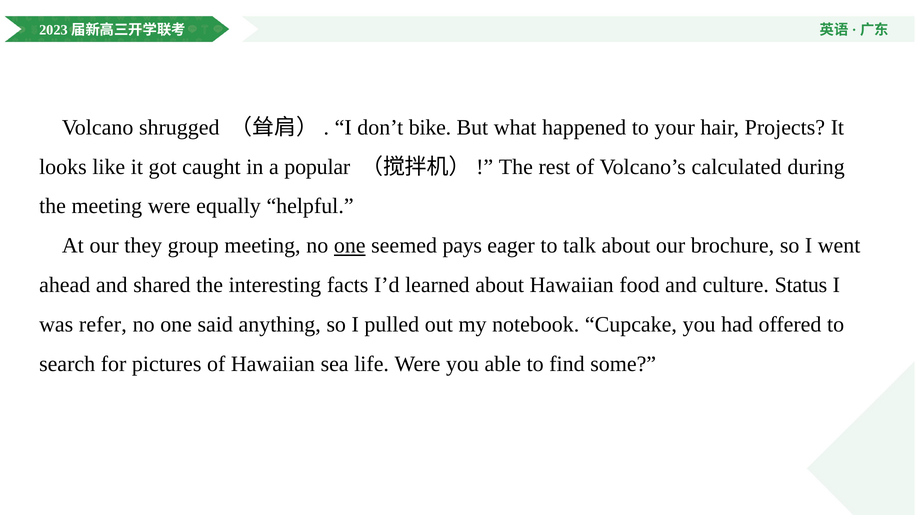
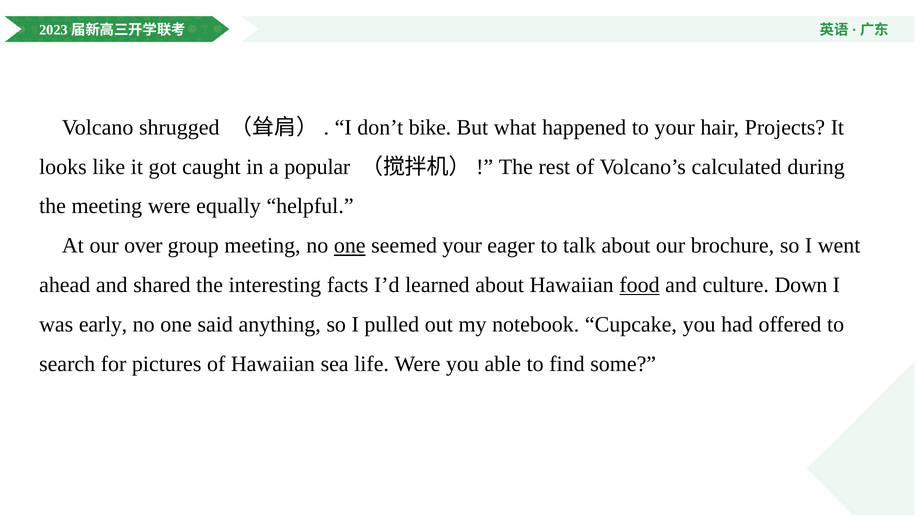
they: they -> over (143, 246)
seemed pays: pays -> your (462, 246)
food underline: none -> present (640, 285)
Status: Status -> Down (801, 285)
refer: refer -> early (103, 325)
